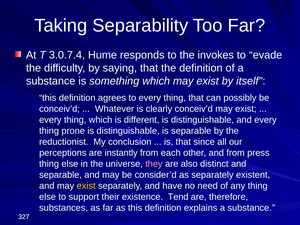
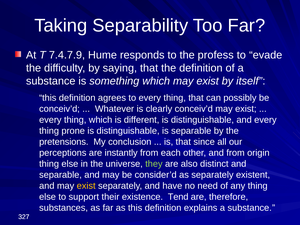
3.0.7.4: 3.0.7.4 -> 7.4.7.9 (67, 55)
invokes: invokes -> profess (216, 55)
reductionist: reductionist -> pretensions (64, 142)
press: press -> origin (258, 153)
they colour: pink -> light green (154, 164)
